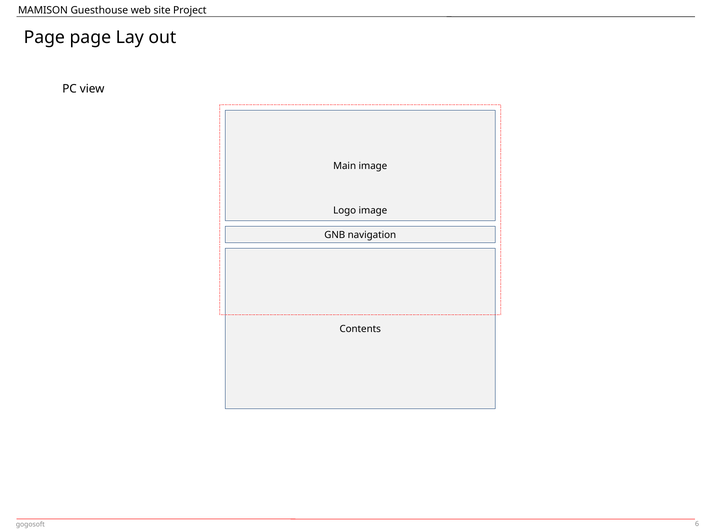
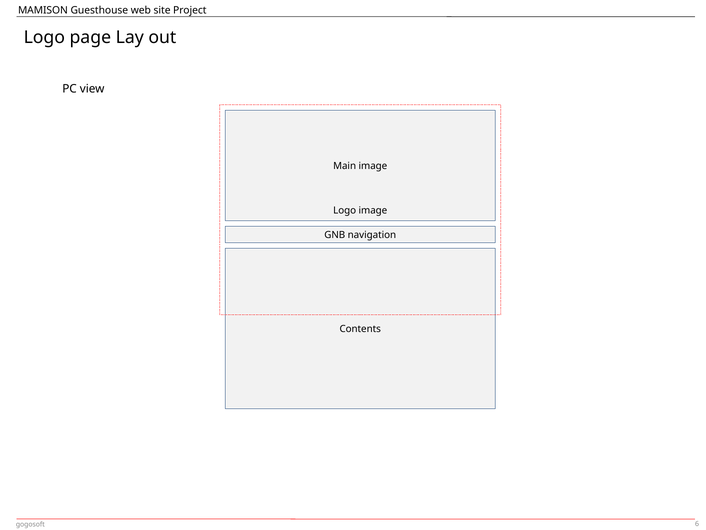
Page: Page -> Logo (44, 37)
